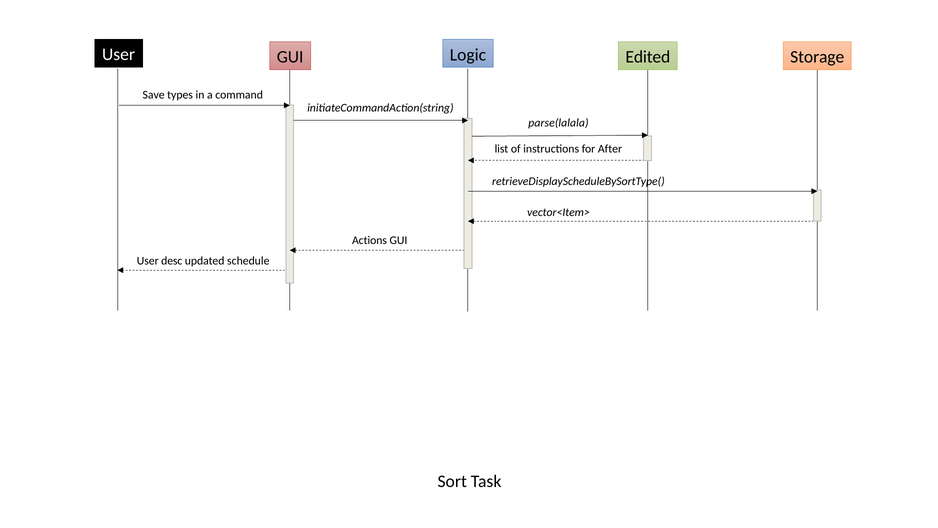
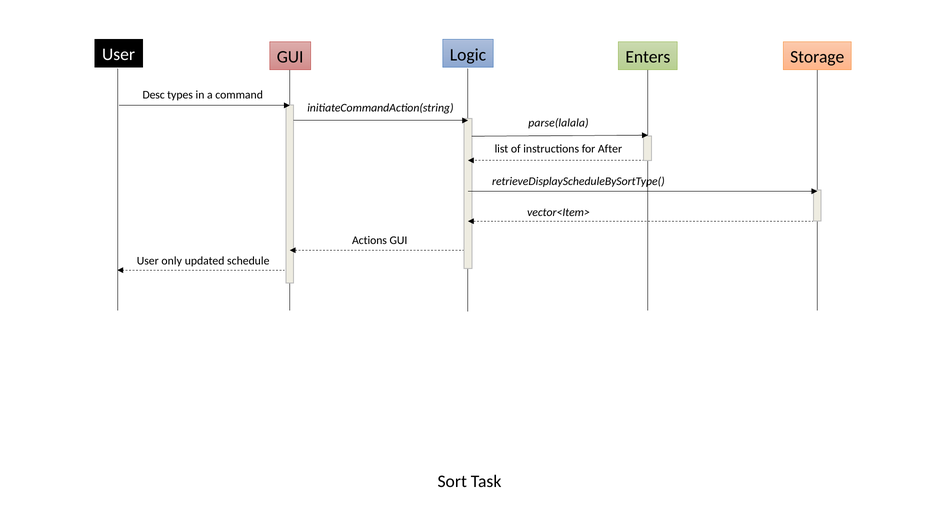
Edited: Edited -> Enters (648, 57)
Save: Save -> Desc (154, 95)
desc: desc -> only (172, 261)
